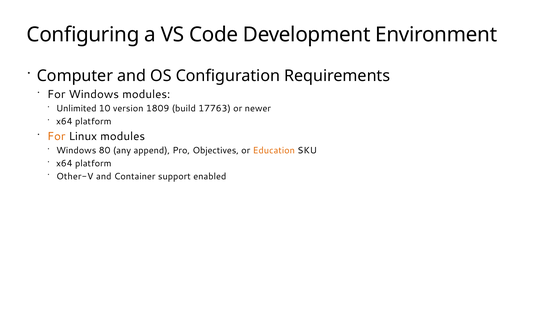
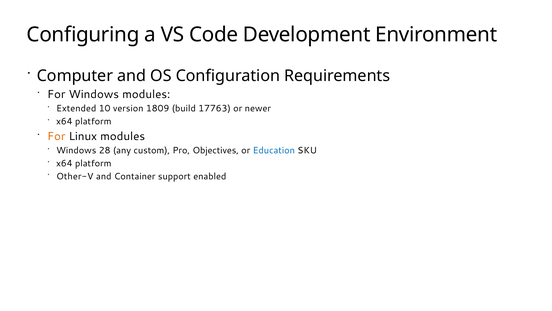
Unlimited: Unlimited -> Extended (76, 108)
80: 80 -> 28 (105, 150)
append: append -> custom (152, 150)
Education colour: orange -> blue (274, 150)
